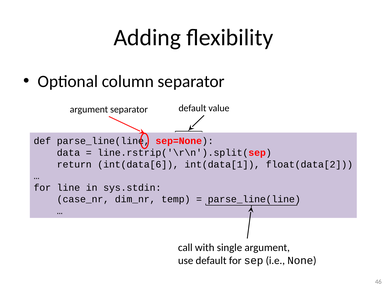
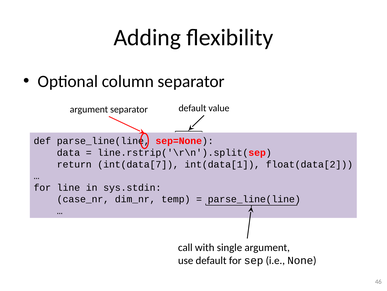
int(data[6: int(data[6 -> int(data[7 (138, 164)
